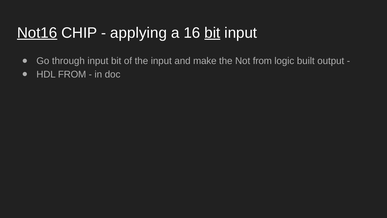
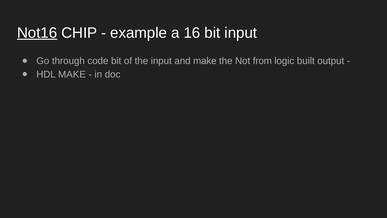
applying: applying -> example (139, 33)
bit underline: present -> none (212, 33)
through input: input -> code (98, 61)
HDL FROM: FROM -> MAKE (72, 74)
